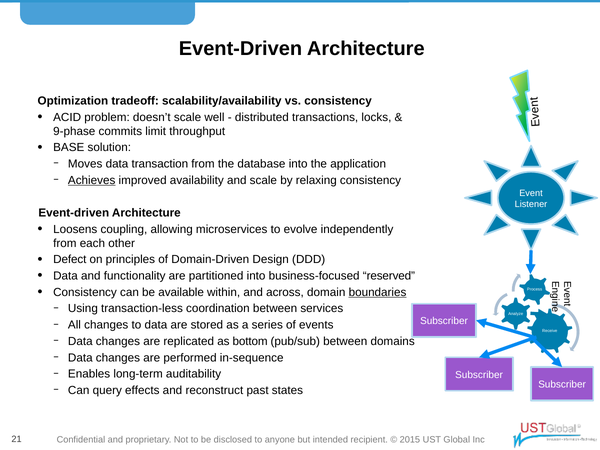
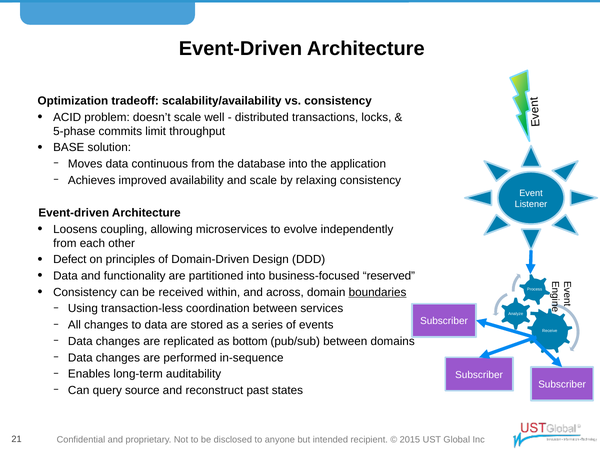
9-phase: 9-phase -> 5-phase (74, 131)
transaction: transaction -> continuous (160, 164)
Achieves underline: present -> none (92, 180)
available: available -> received (181, 292)
effects: effects -> source (142, 390)
